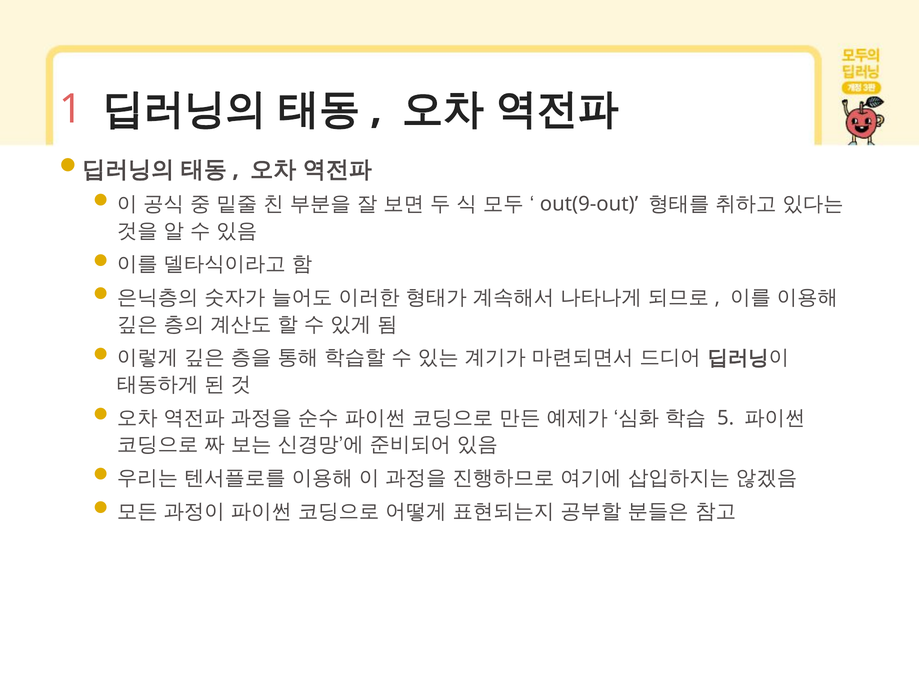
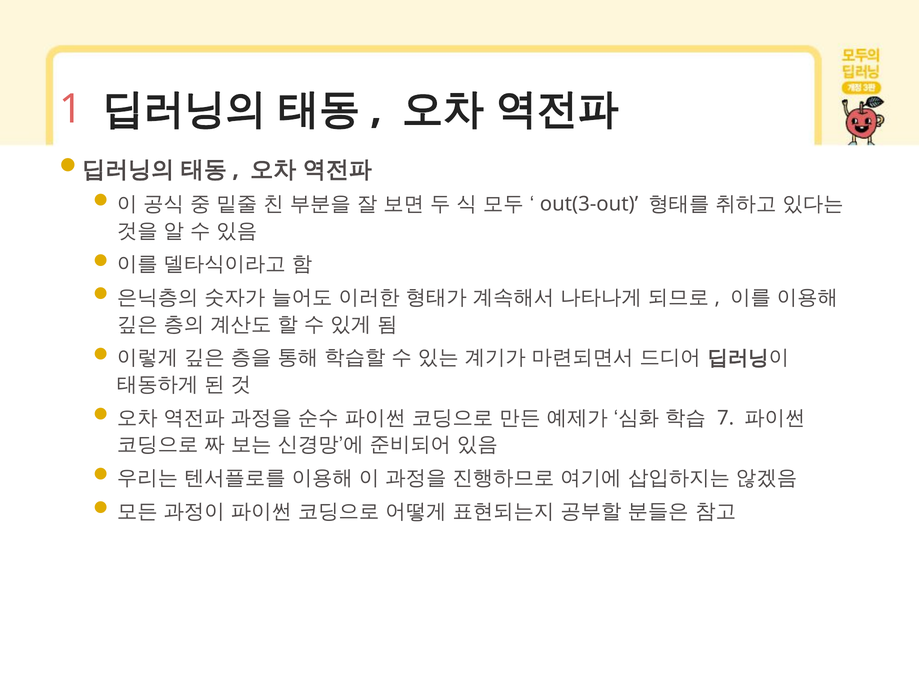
out(9-out: out(9-out -> out(3-out (589, 204)
5: 5 -> 7 (726, 418)
